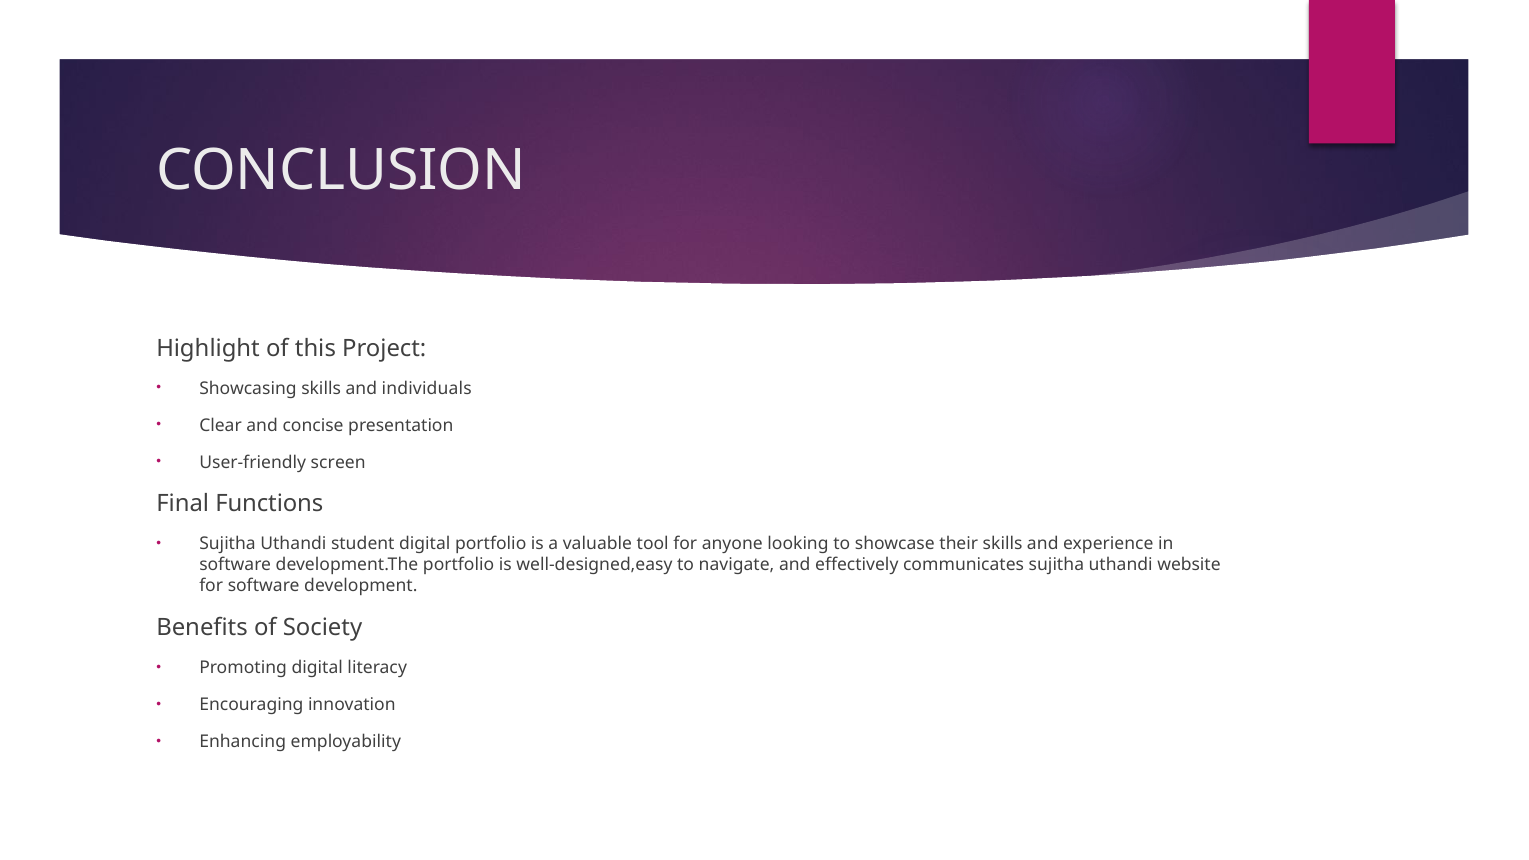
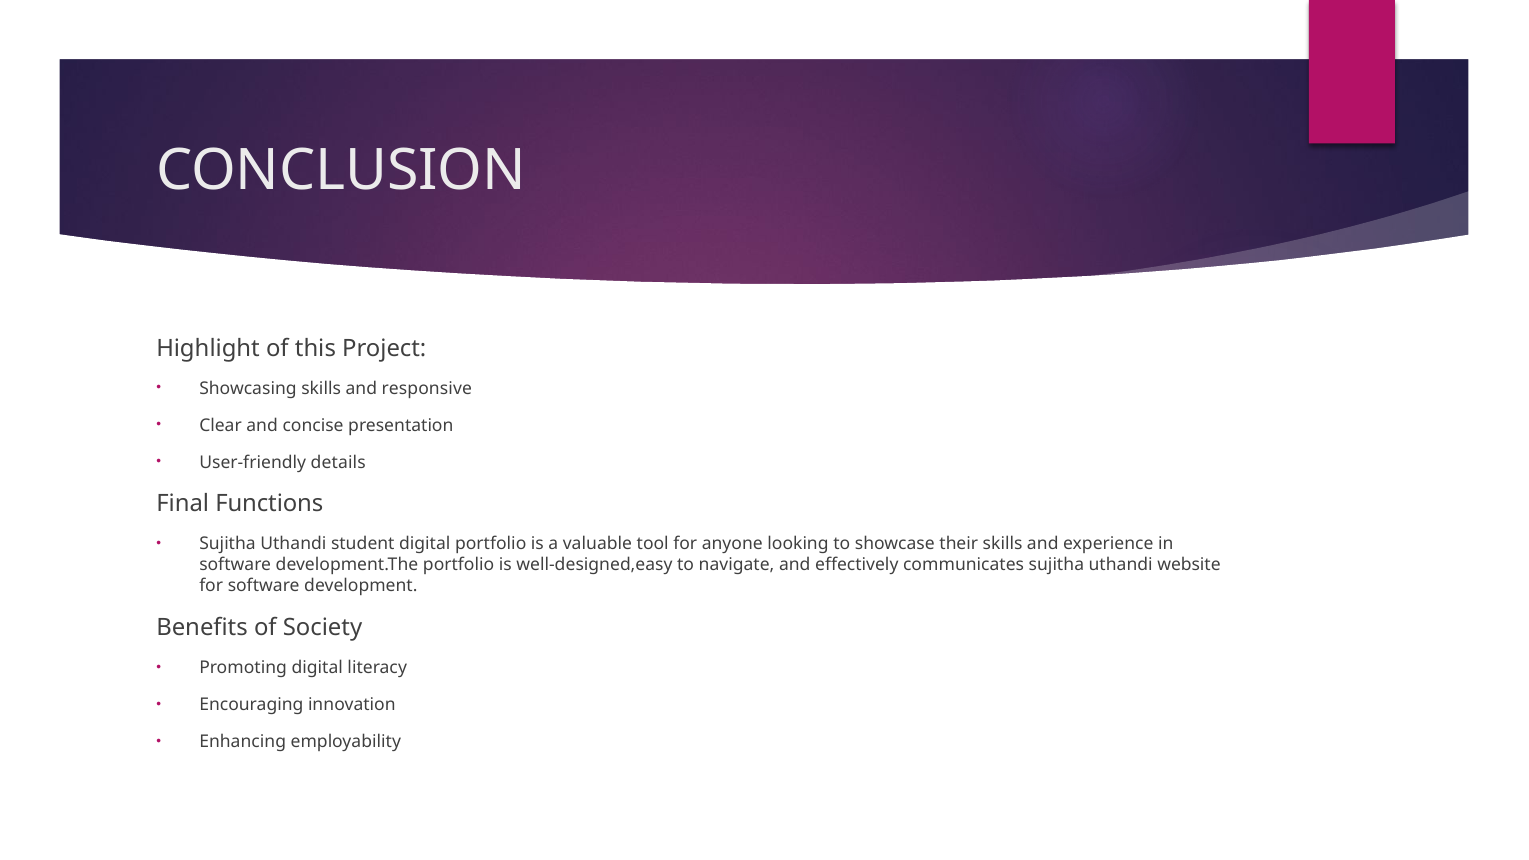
individuals: individuals -> responsive (427, 389)
screen: screen -> details (338, 463)
